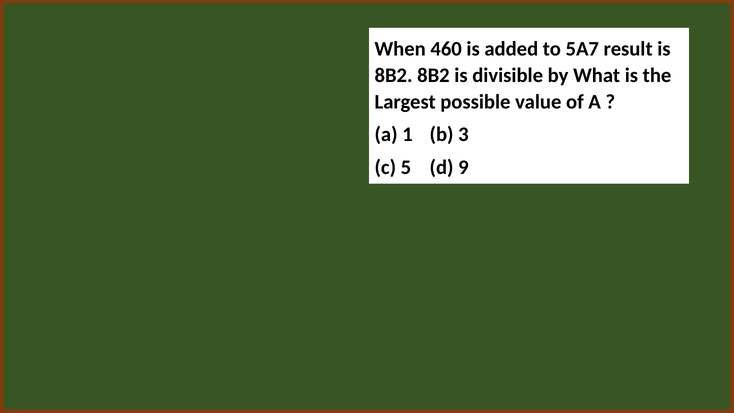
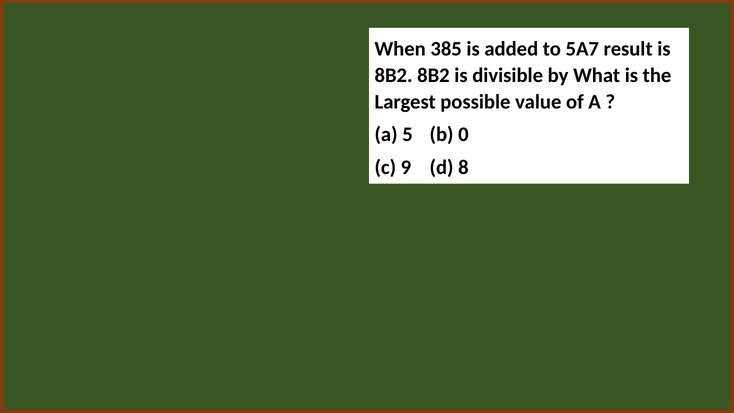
460: 460 -> 385 (446, 49)
1: 1 -> 5 (407, 135)
3: 3 -> 0 (463, 135)
5: 5 -> 9 (406, 167)
9: 9 -> 8 (463, 167)
